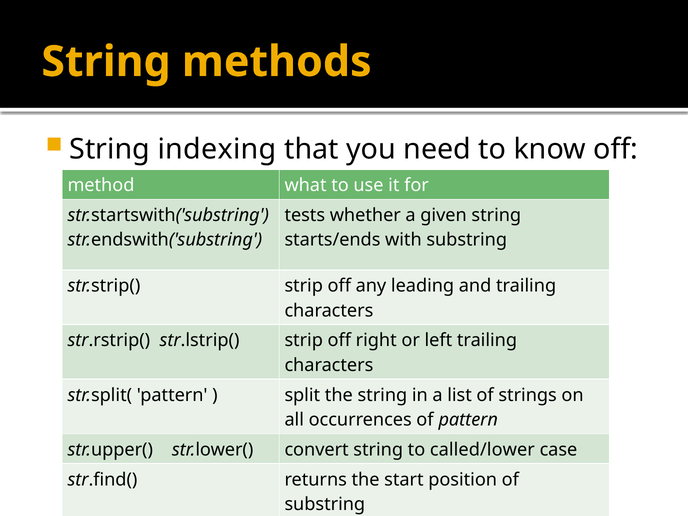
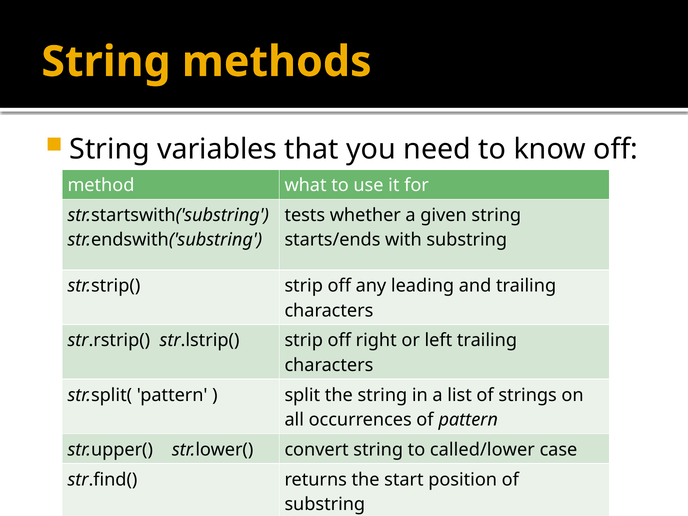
indexing: indexing -> variables (217, 149)
